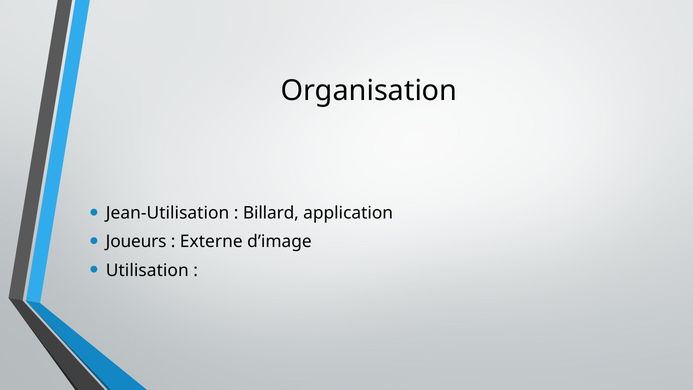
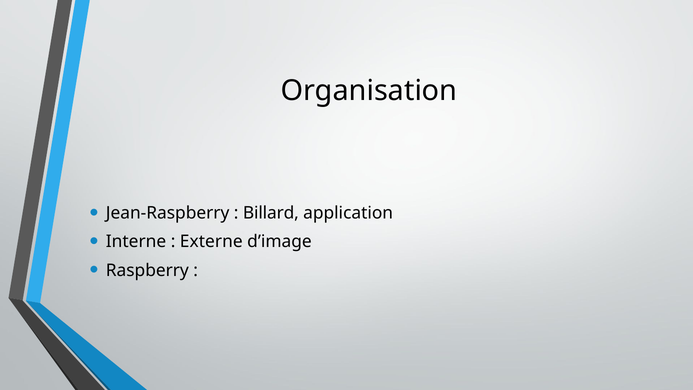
Jean-Utilisation: Jean-Utilisation -> Jean-Raspberry (168, 213)
Joueurs: Joueurs -> Interne (136, 242)
Utilisation: Utilisation -> Raspberry (147, 270)
